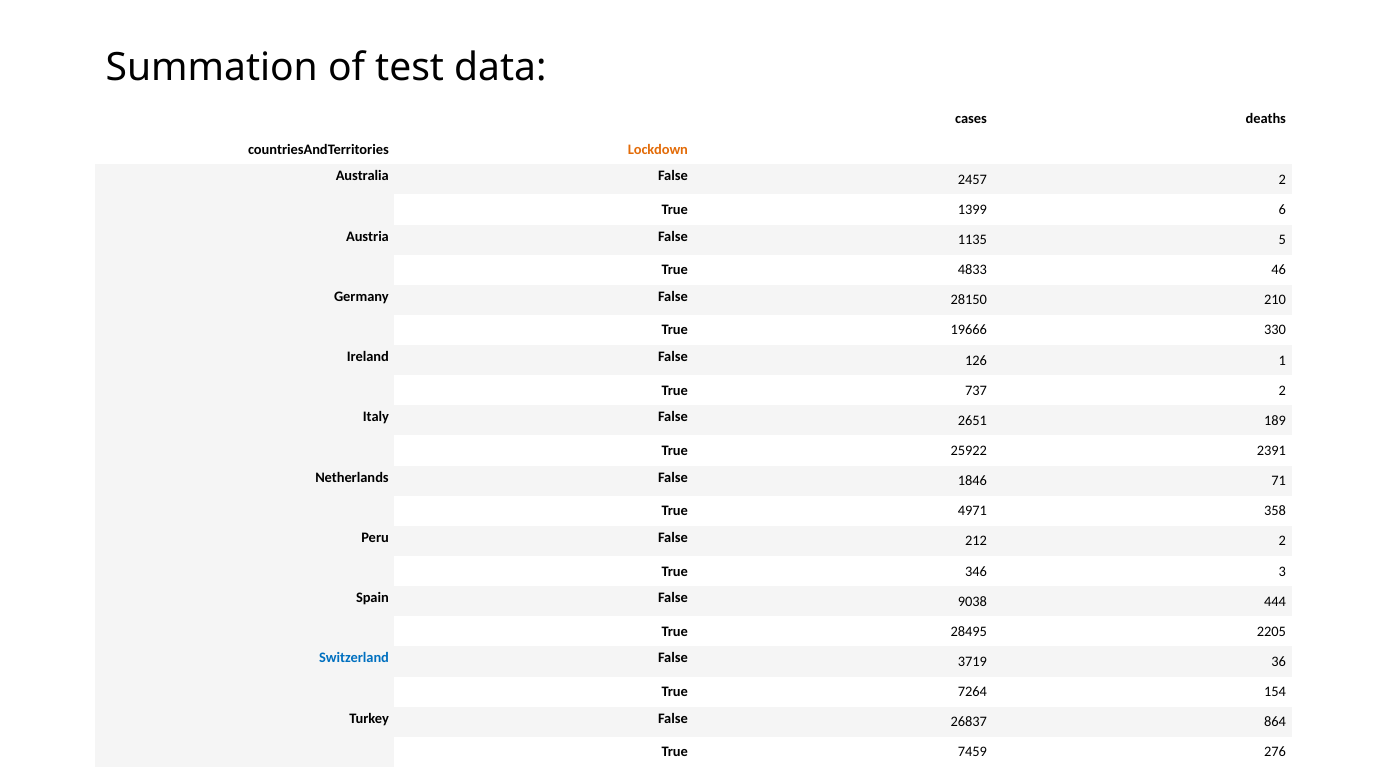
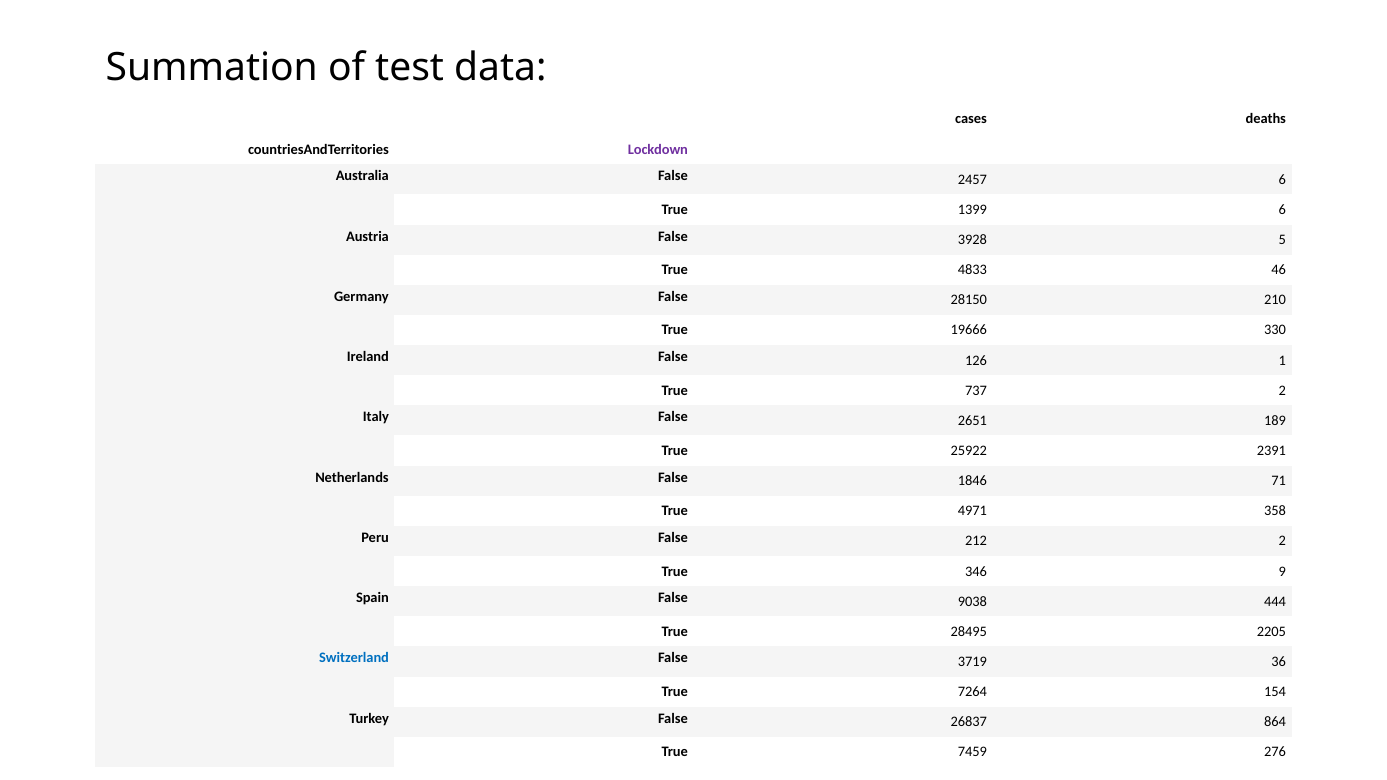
Lockdown colour: orange -> purple (658, 149)
2457 2: 2 -> 6 (1282, 180)
1135: 1135 -> 3928 (972, 240)
3: 3 -> 9 (1282, 571)
